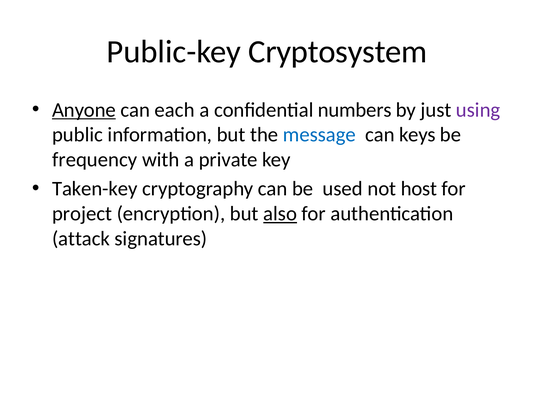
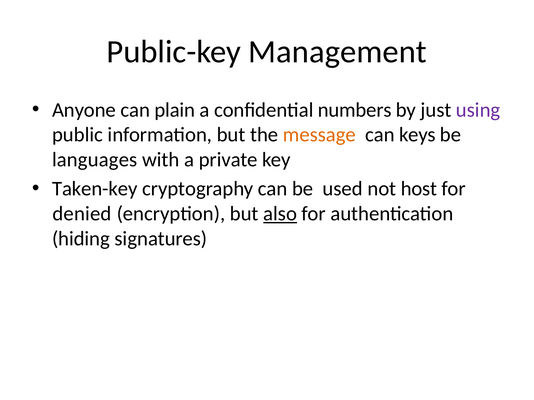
Cryptosystem: Cryptosystem -> Management (338, 52)
Anyone underline: present -> none (84, 110)
each: each -> plain (175, 110)
message colour: blue -> orange (319, 135)
frequency: frequency -> languages (95, 160)
project: project -> denied (82, 214)
attack: attack -> hiding (81, 239)
